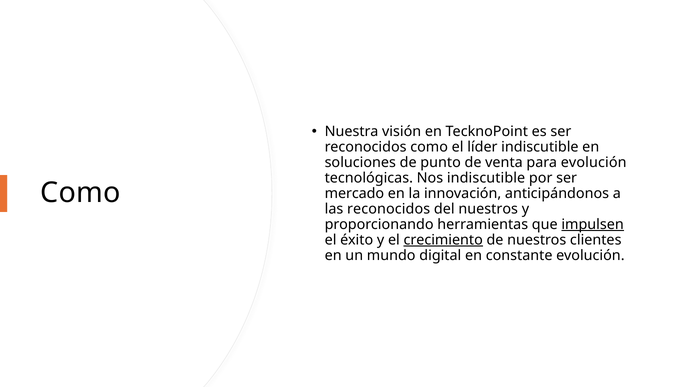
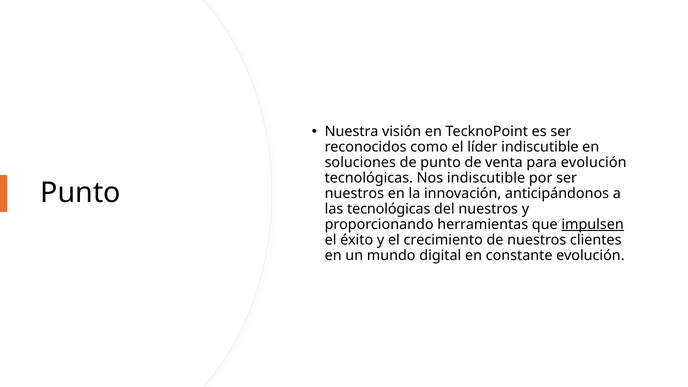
Como: Como -> Punto (81, 193)
mercado: mercado -> nuestros (354, 193)
las reconocidos: reconocidos -> tecnológicas (389, 209)
crecimiento underline: present -> none (443, 240)
